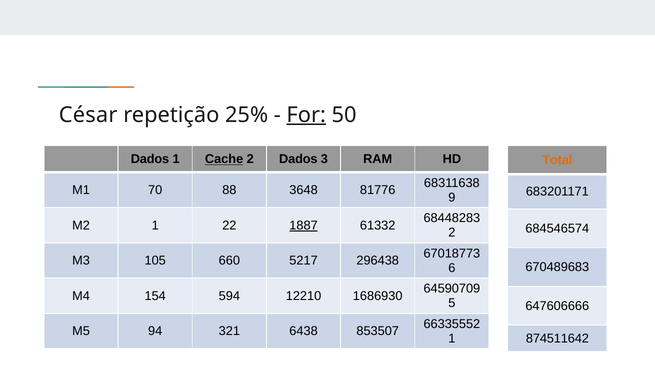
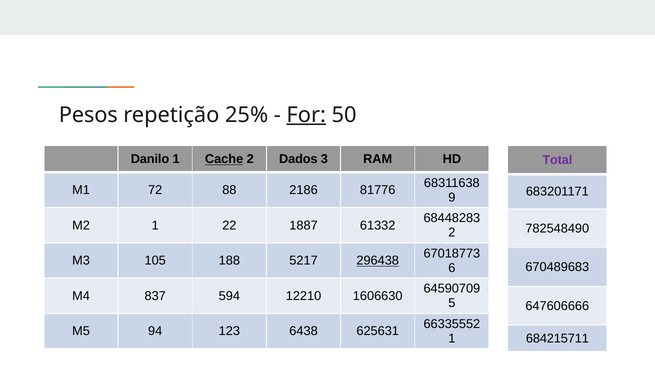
César: César -> Pesos (88, 115)
Dados: Dados -> Danilo (150, 159)
Total colour: orange -> purple (557, 160)
70: 70 -> 72 (155, 190)
3648: 3648 -> 2186 (304, 190)
1887 underline: present -> none (304, 225)
684546574: 684546574 -> 782548490 (557, 228)
660: 660 -> 188 (229, 260)
296438 underline: none -> present (378, 260)
154: 154 -> 837 (155, 296)
1686930: 1686930 -> 1606630 (378, 296)
321: 321 -> 123 (229, 331)
853507: 853507 -> 625631 (378, 331)
874511642: 874511642 -> 684215711 (557, 338)
